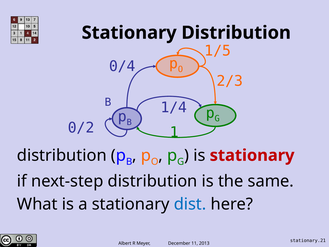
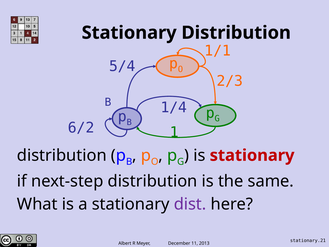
1/5: 1/5 -> 1/1 (218, 51)
0/4: 0/4 -> 5/4 (122, 66)
0/2: 0/2 -> 6/2 (81, 128)
dist colour: blue -> purple (190, 204)
